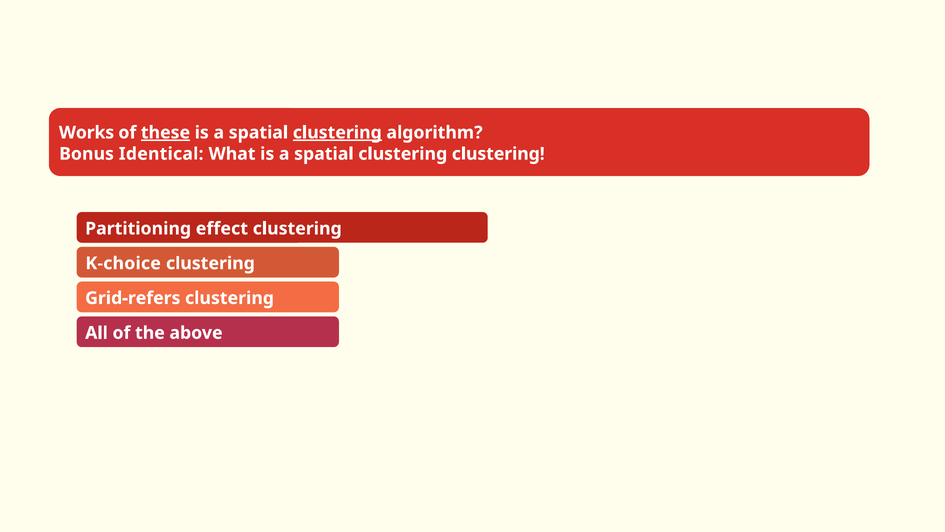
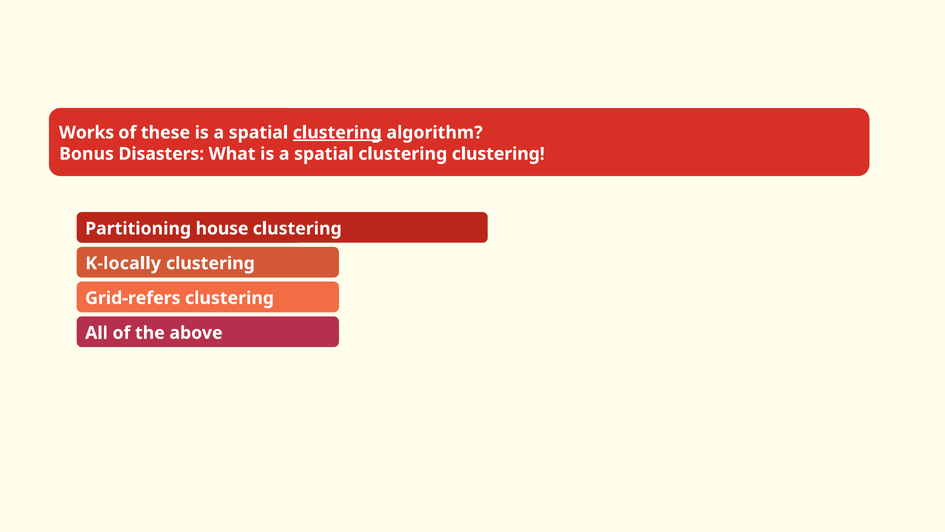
these underline: present -> none (165, 132)
Identical: Identical -> Disasters (161, 154)
effect: effect -> house (222, 228)
K-choice: K-choice -> K-locally (123, 263)
